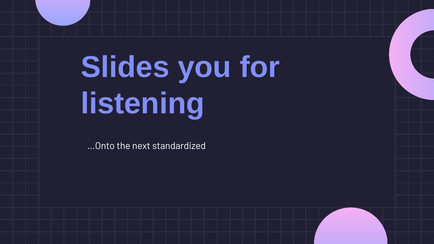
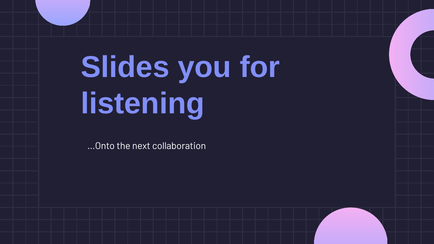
standardized: standardized -> collaboration (179, 146)
